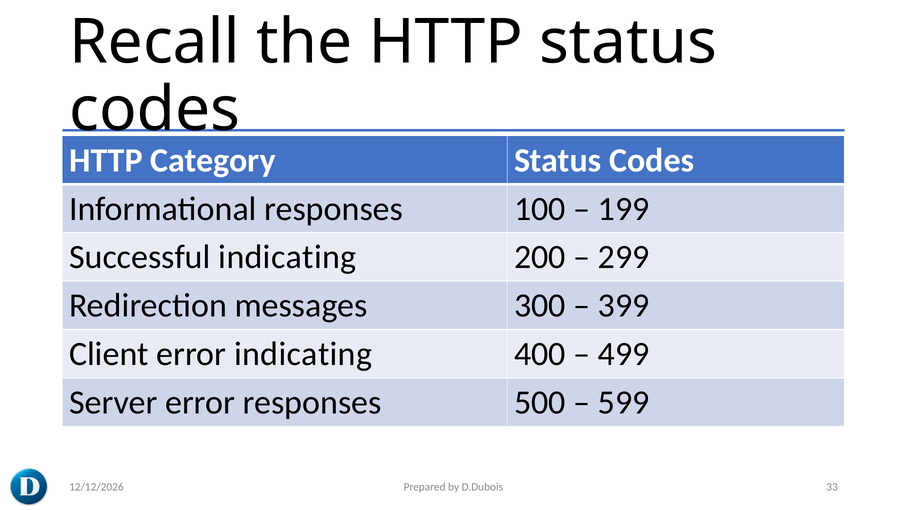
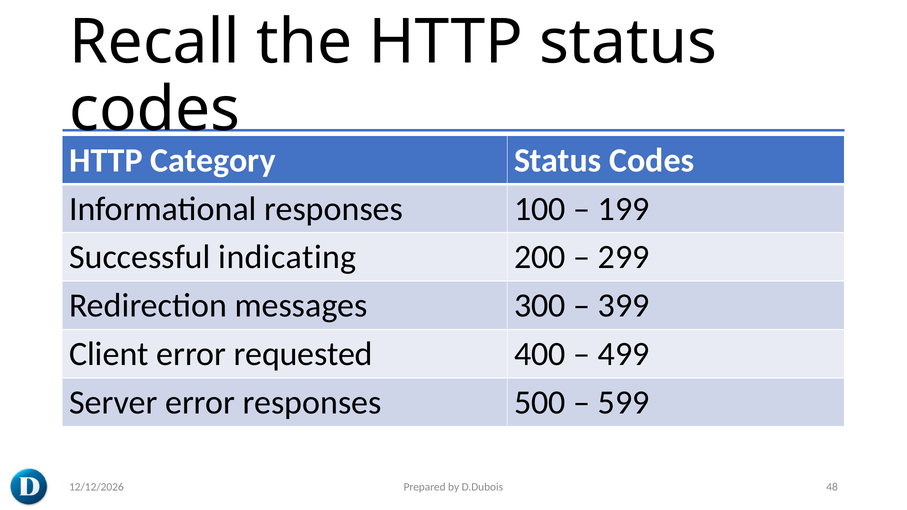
error indicating: indicating -> requested (303, 354)
33: 33 -> 48 (832, 487)
